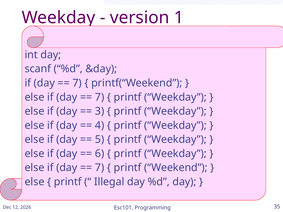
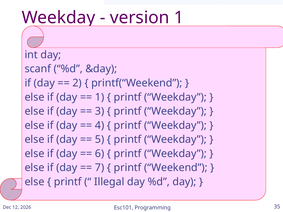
7: 7 -> 2 (77, 83)
7: 7 -> 1 (100, 97)
